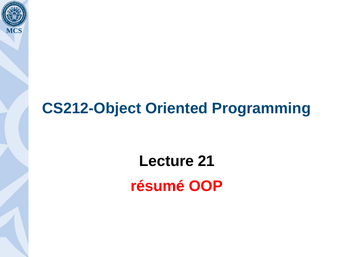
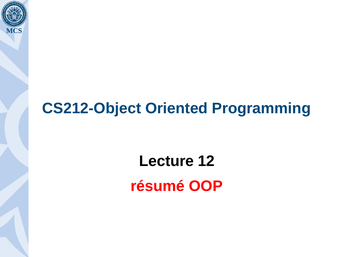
21: 21 -> 12 (206, 161)
